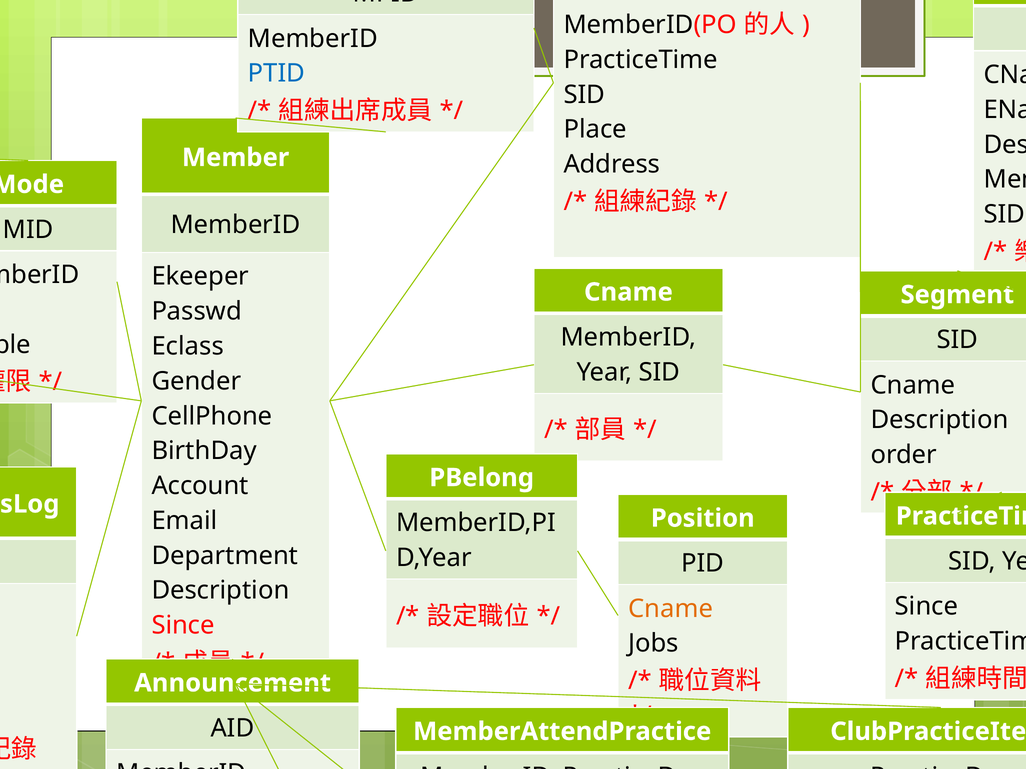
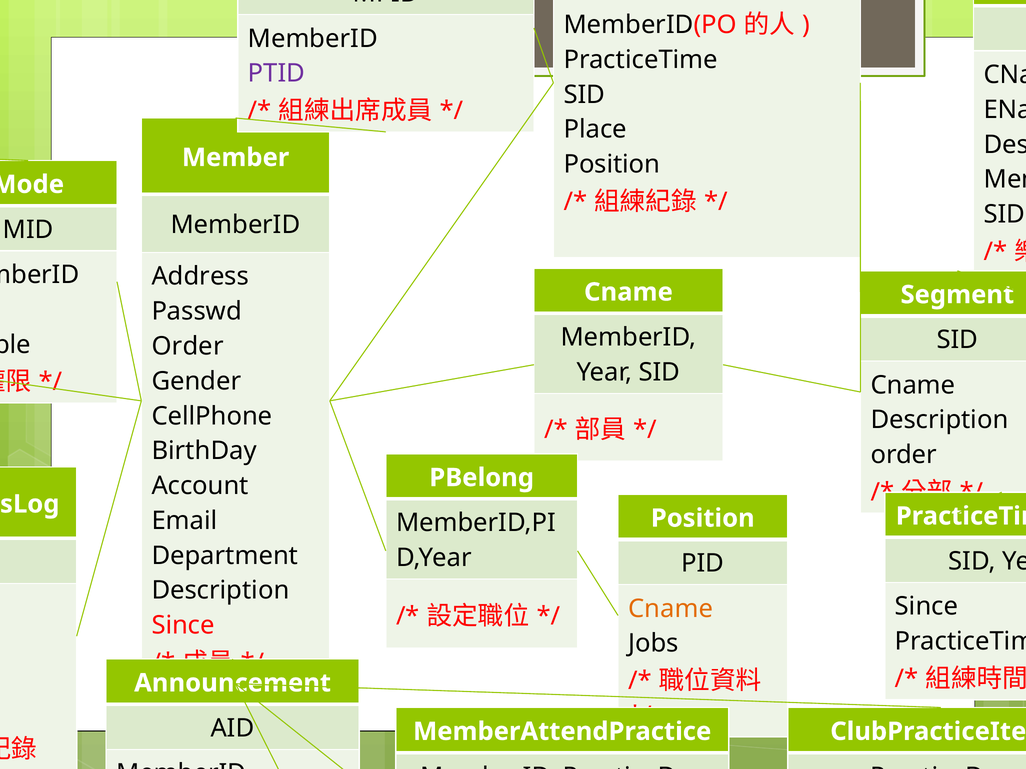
PTID colour: blue -> purple (276, 74)
Address: Address -> Position (612, 164)
Ekeeper: Ekeeper -> Address (200, 277)
Eclass: Eclass -> Order (188, 347)
